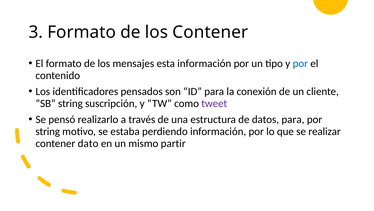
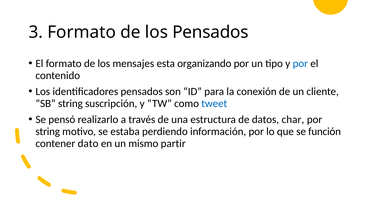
los Contener: Contener -> Pensados (210, 32)
esta información: información -> organizando (204, 63)
tweet colour: purple -> blue (214, 103)
datos para: para -> char (293, 119)
realizar: realizar -> función (325, 131)
